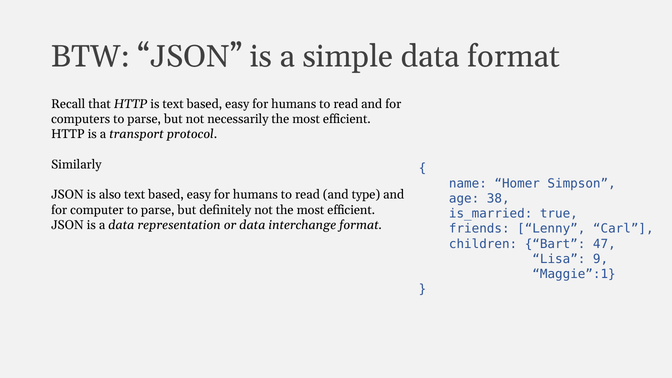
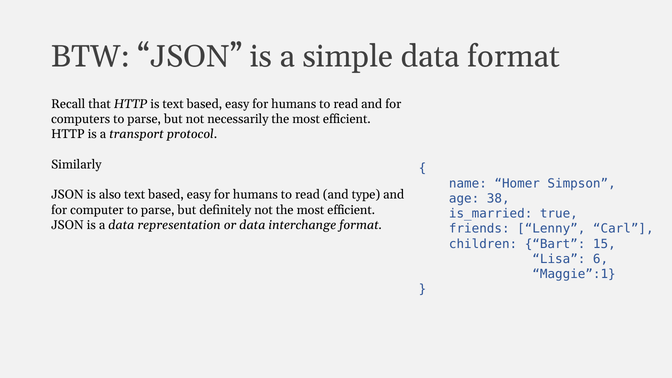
47: 47 -> 15 (604, 244)
9: 9 -> 6 (601, 259)
